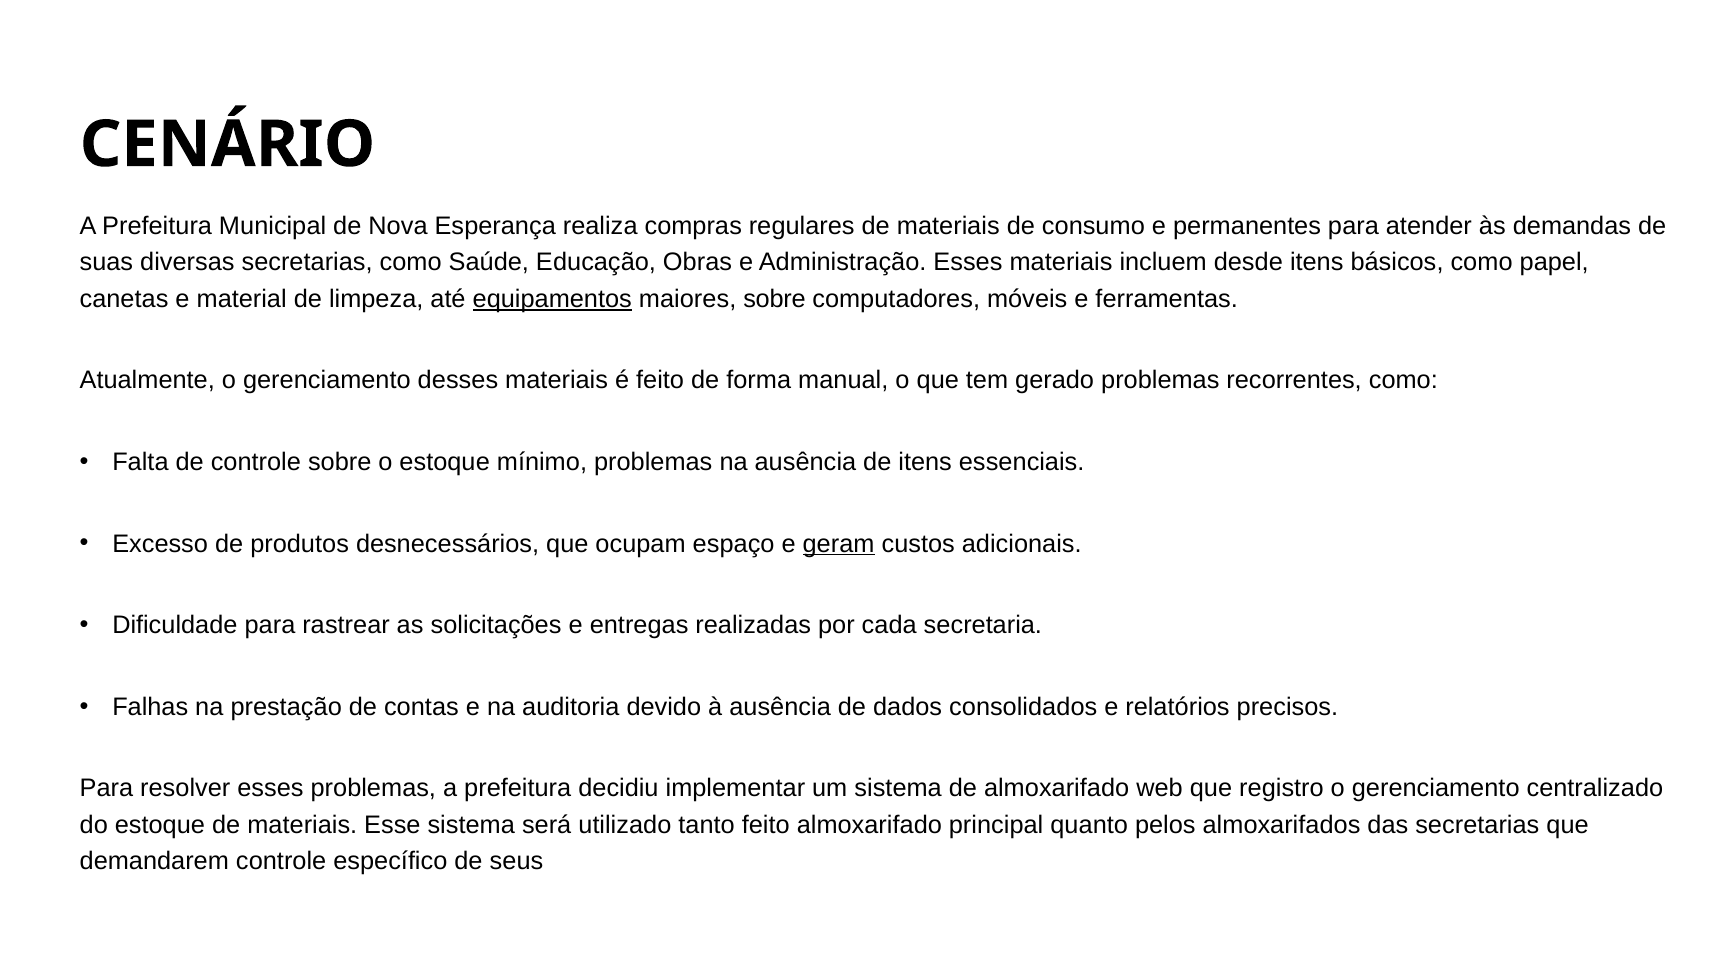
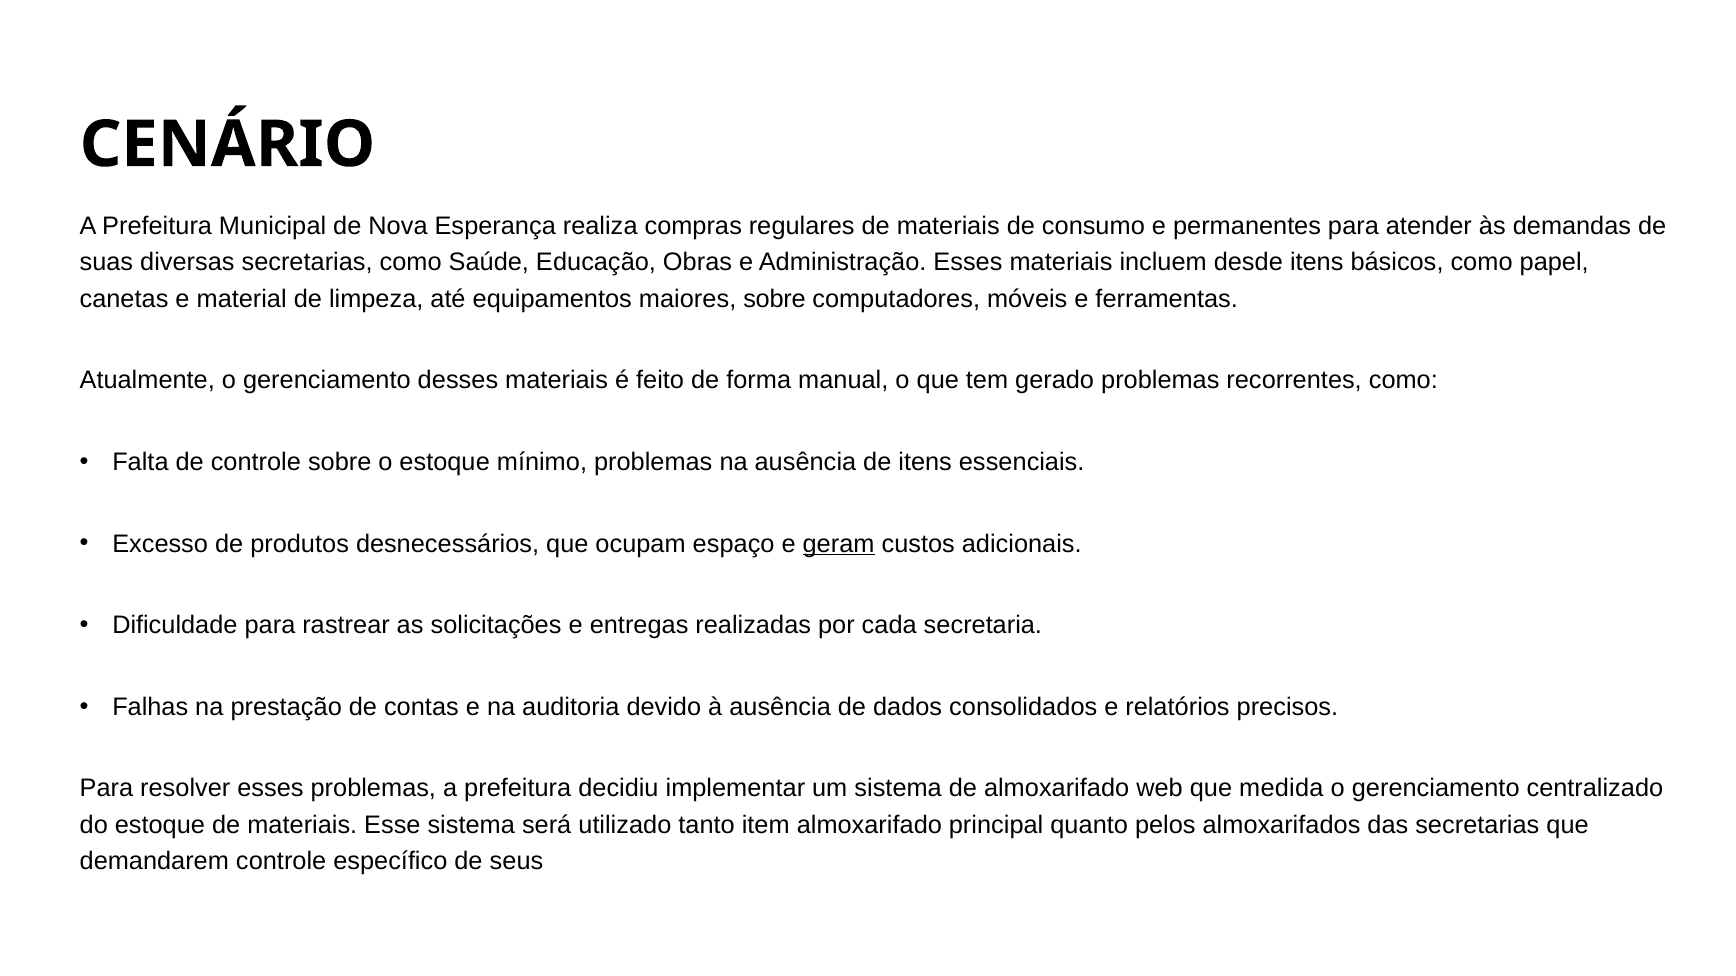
equipamentos underline: present -> none (552, 299)
registro: registro -> medida (1281, 789)
tanto feito: feito -> item (766, 825)
